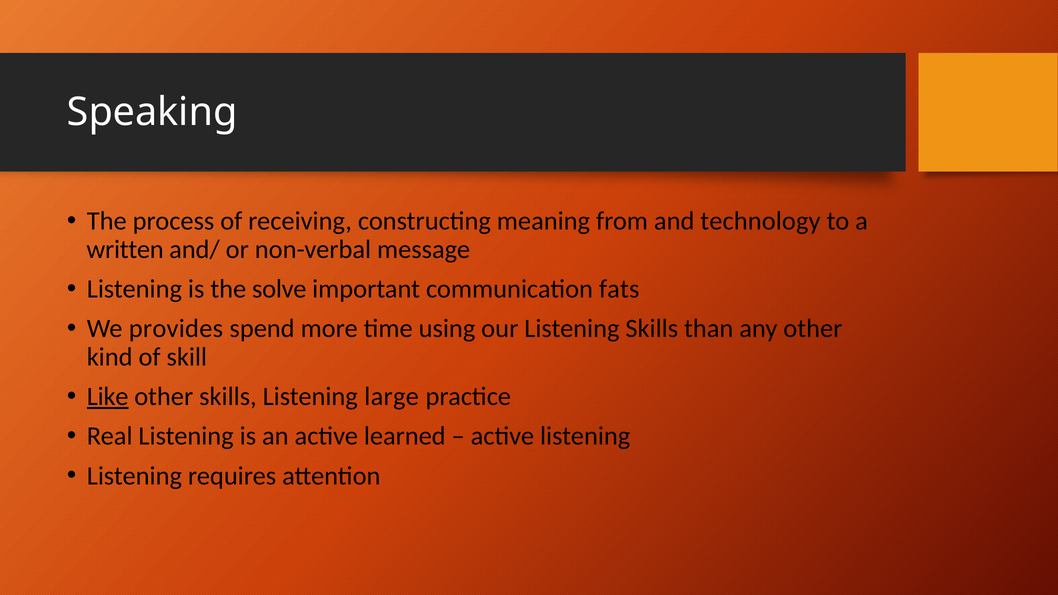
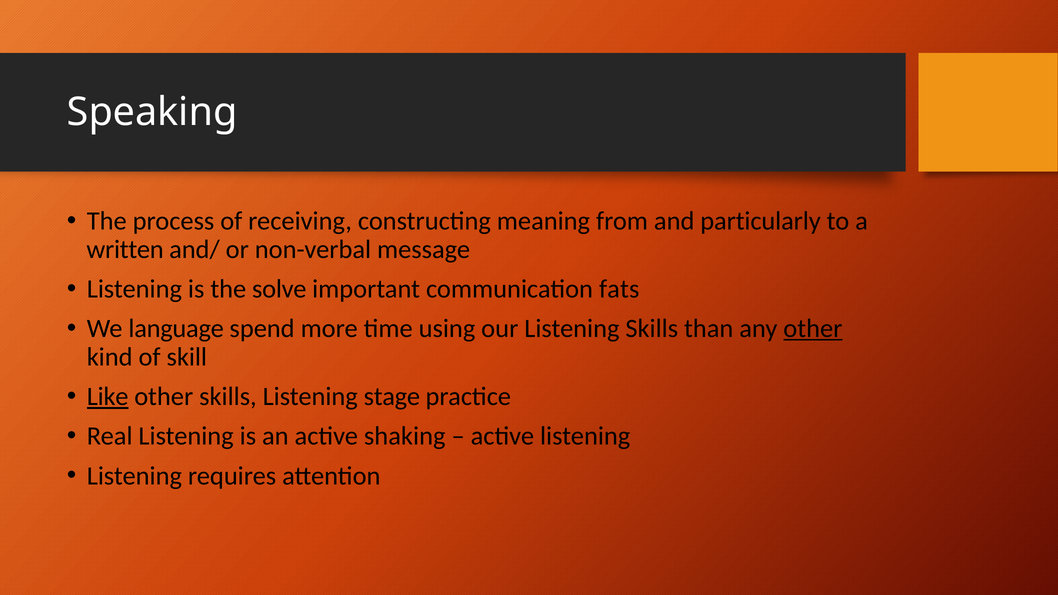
technology: technology -> particularly (761, 221)
provides: provides -> language (176, 329)
other underline: none -> present (813, 329)
large: large -> stage (392, 397)
learned: learned -> shaking (405, 436)
